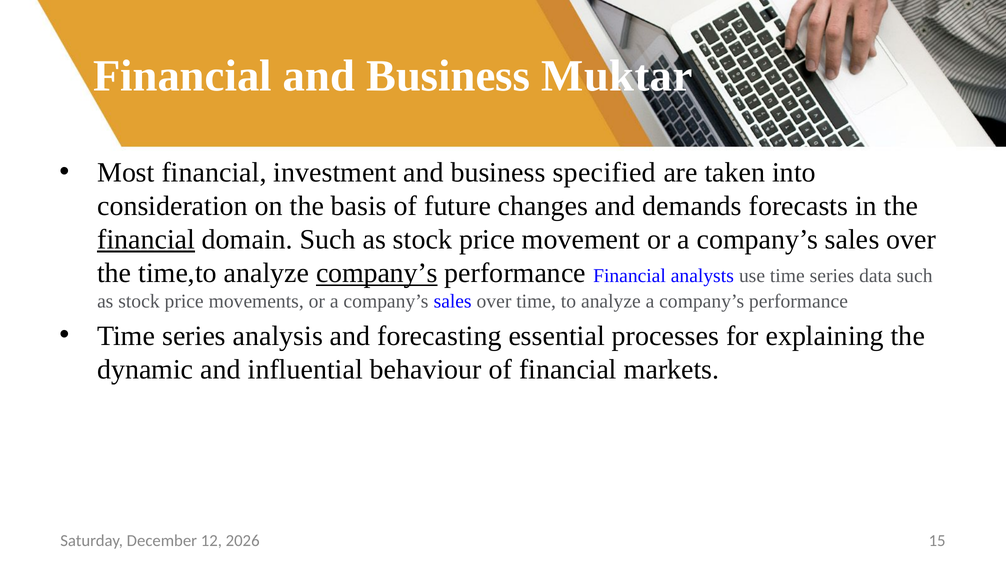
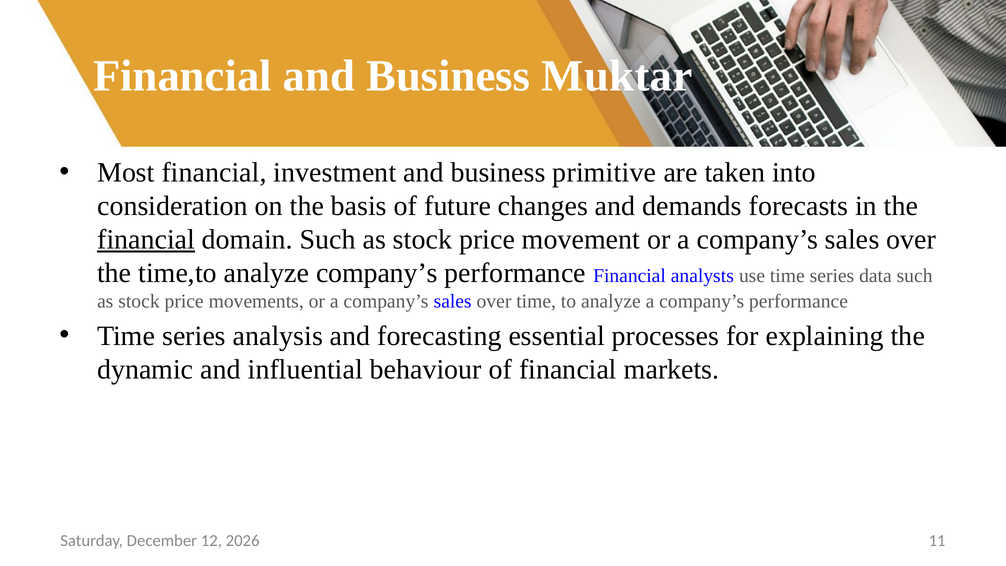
specified: specified -> primitive (604, 172)
company’s underline: present -> none (377, 273)
15: 15 -> 11 (937, 541)
